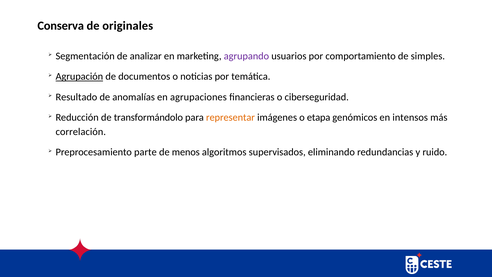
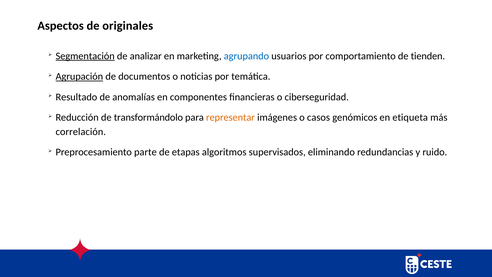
Conserva: Conserva -> Aspectos (61, 26)
Segmentación underline: none -> present (85, 56)
agrupando colour: purple -> blue (246, 56)
simples: simples -> tienden (428, 56)
agrupaciones: agrupaciones -> componentes (198, 97)
etapa: etapa -> casos (319, 117)
intensos: intensos -> etiqueta (410, 117)
menos: menos -> etapas (186, 152)
